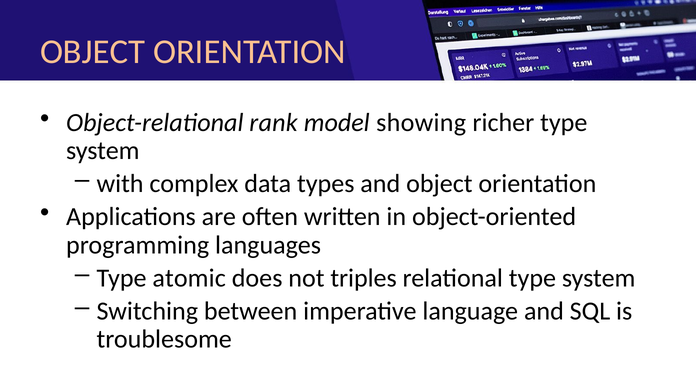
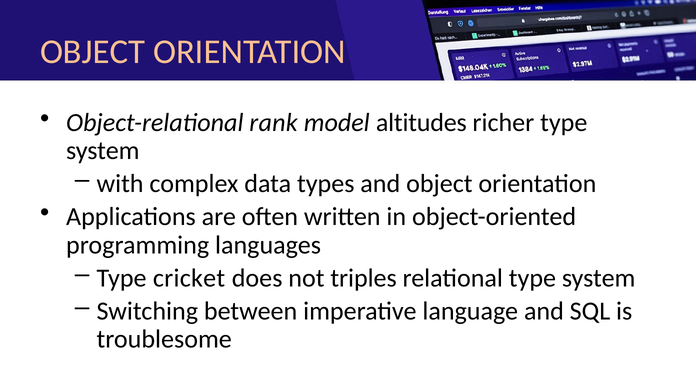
showing: showing -> altitudes (421, 123)
atomic: atomic -> cricket (189, 278)
